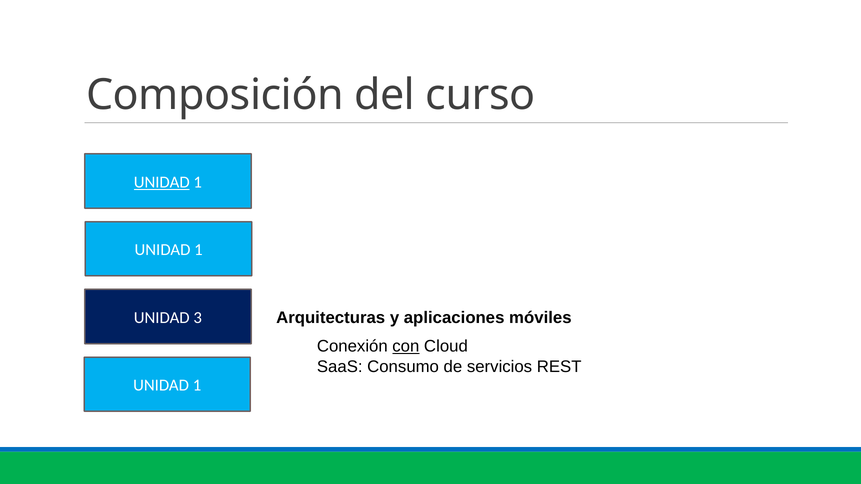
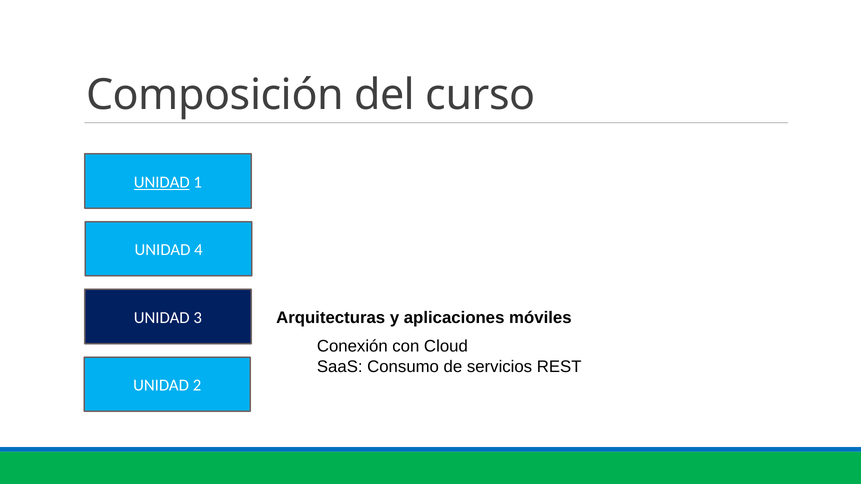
1: 1 -> 4 (198, 250)
con underline: present -> none (406, 347)
1: 1 -> 2 (197, 386)
